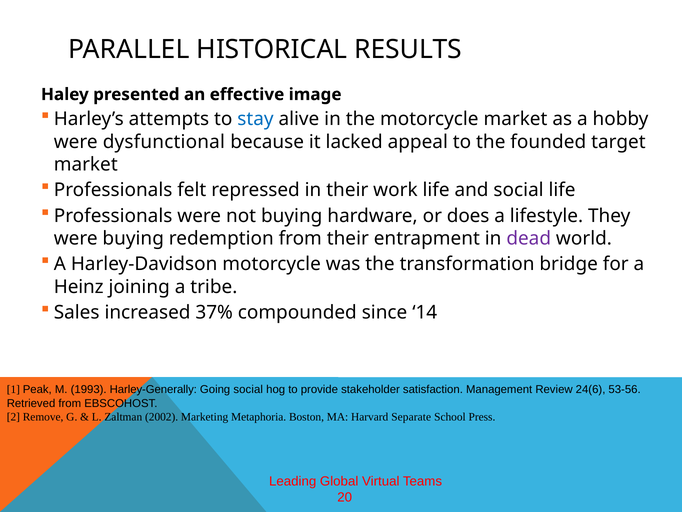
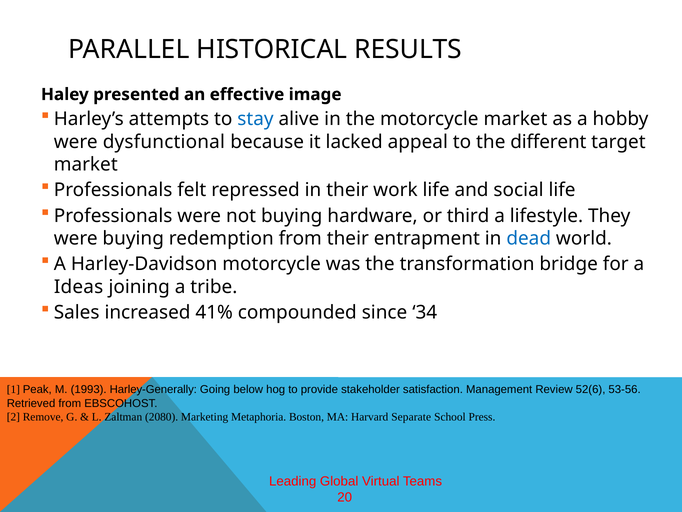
founded: founded -> different (548, 142)
does: does -> third (468, 216)
dead colour: purple -> blue (529, 238)
Heinz: Heinz -> Ideas (79, 287)
37%: 37% -> 41% (214, 312)
14: 14 -> 34 (425, 312)
Going social: social -> below (248, 389)
24(6: 24(6 -> 52(6 (591, 389)
2002: 2002 -> 2080 (162, 417)
